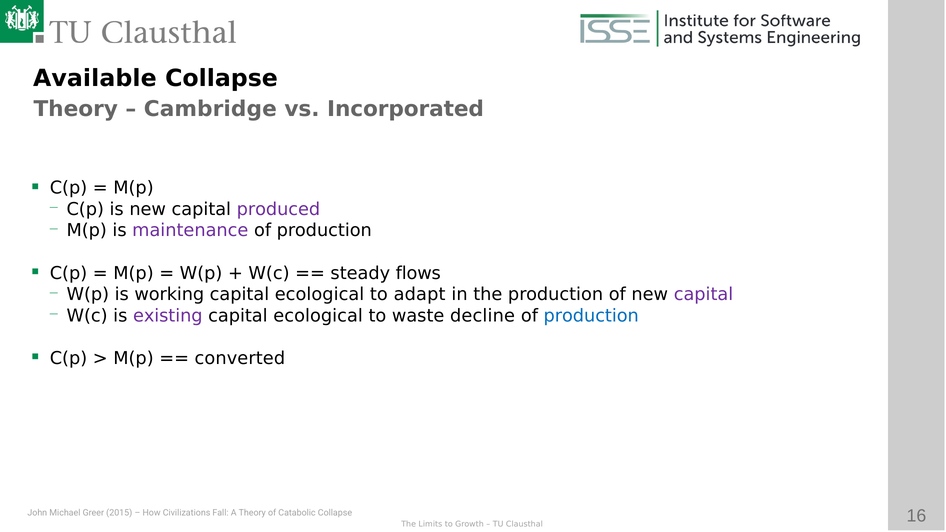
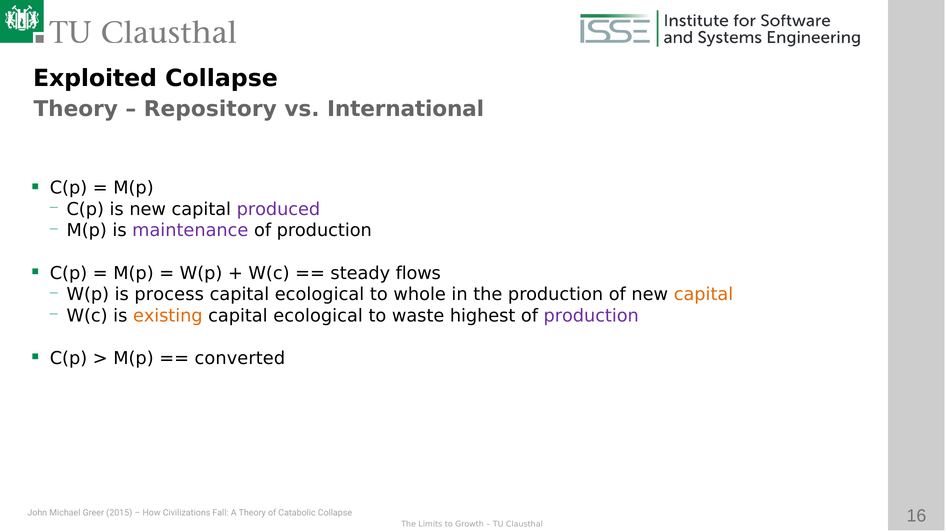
Available: Available -> Exploited (95, 79)
Cambridge: Cambridge -> Repository (210, 109)
Incorporated: Incorporated -> International (406, 109)
working: working -> process (169, 295)
adapt: adapt -> whole (420, 295)
capital colour: purple -> orange (704, 295)
existing colour: purple -> orange (168, 316)
decline: decline -> highest (483, 316)
production colour: blue -> purple (591, 316)
